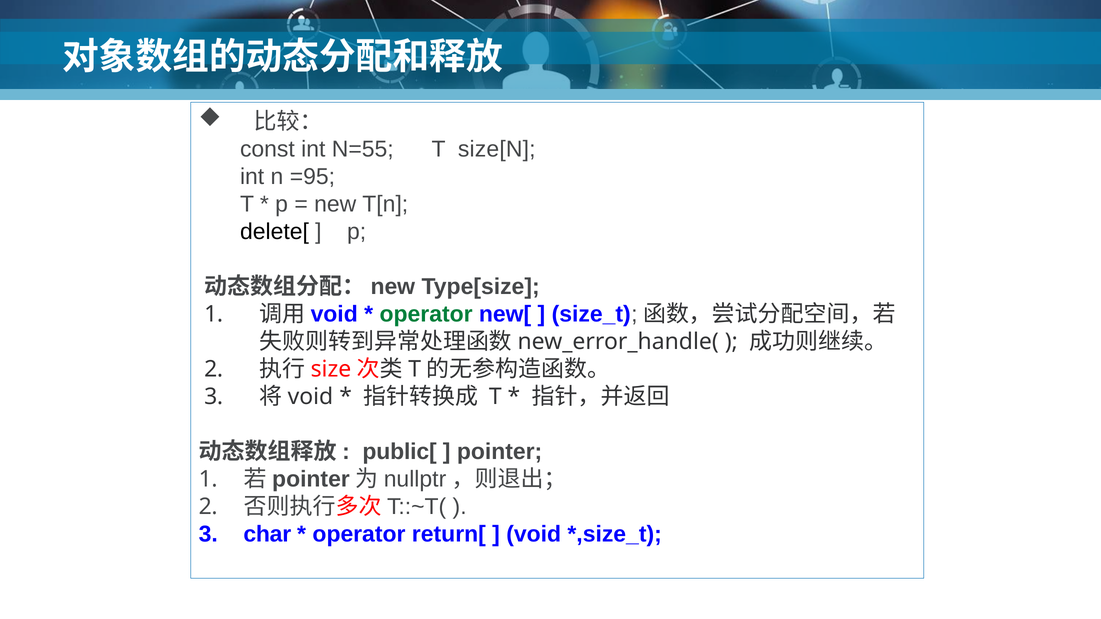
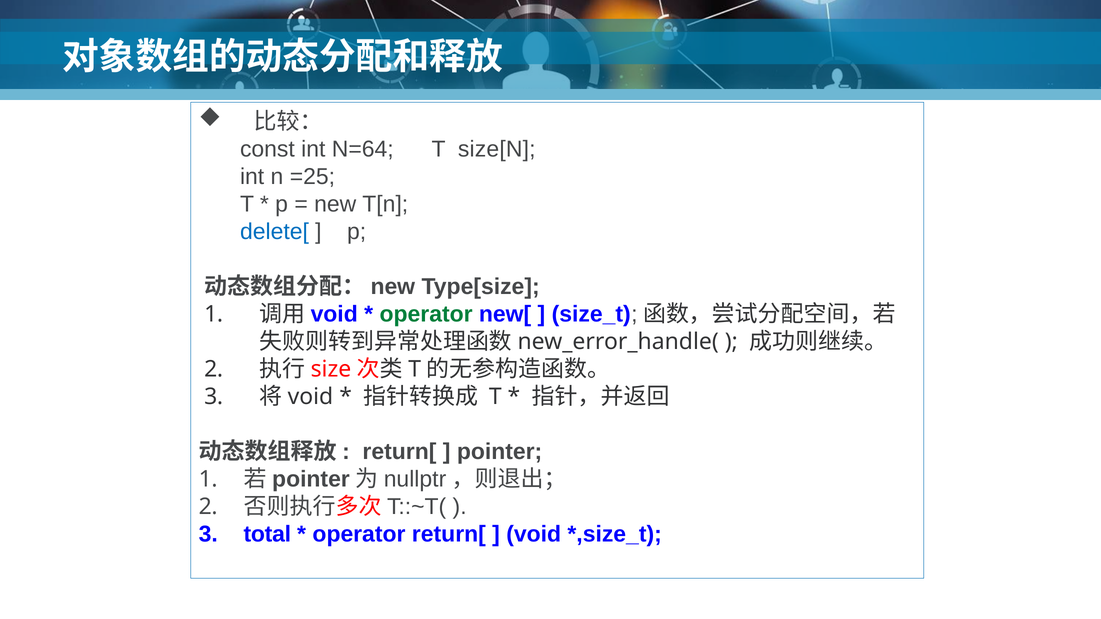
N=55: N=55 -> N=64 (363, 149)
=95: =95 -> =25 (312, 177)
delete[ colour: black -> blue (274, 232)
public[: public[ -> return[ (399, 452)
char: char -> total (267, 535)
